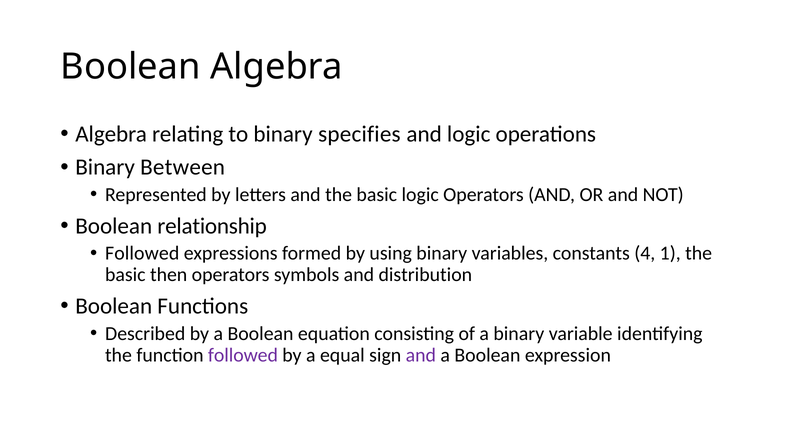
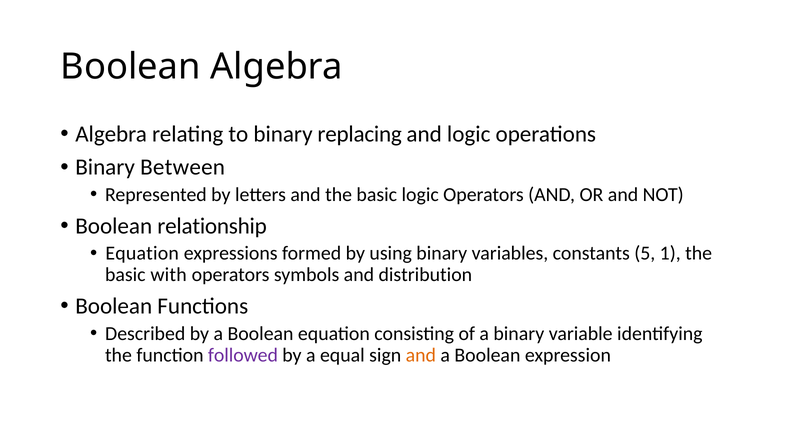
specifies: specifies -> replacing (360, 134)
Followed: Followed -> Equation (142, 253)
4: 4 -> 5 (645, 253)
then: then -> with (169, 275)
and colour: purple -> orange (421, 355)
